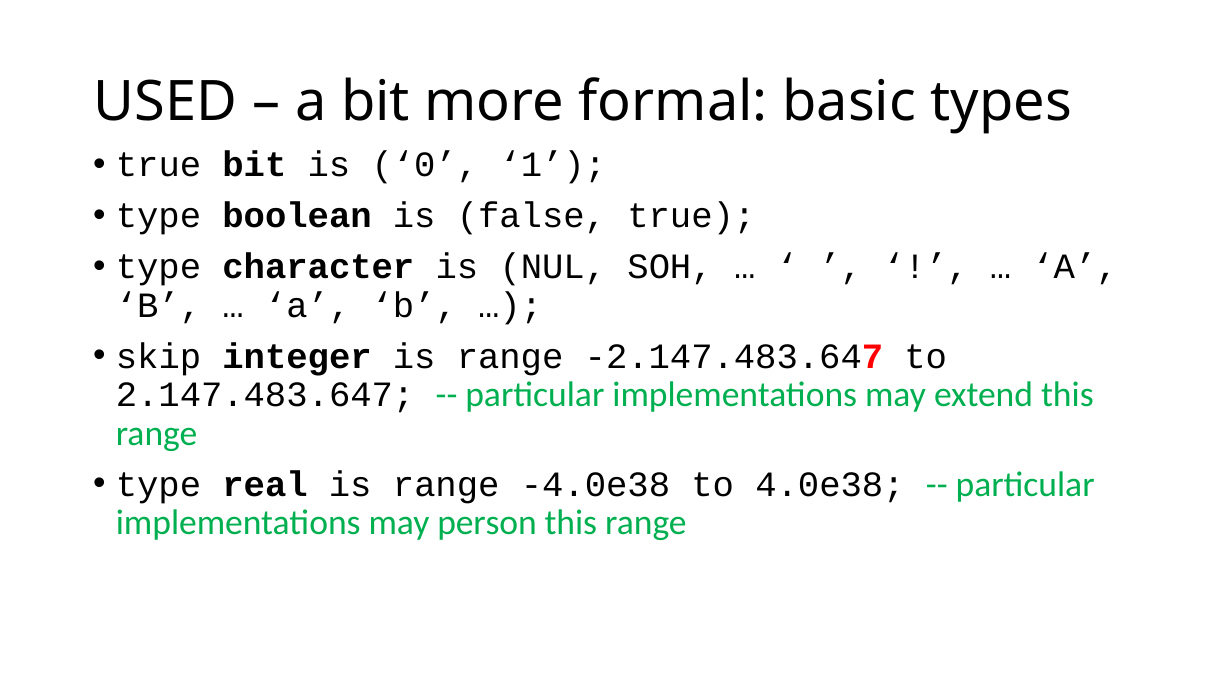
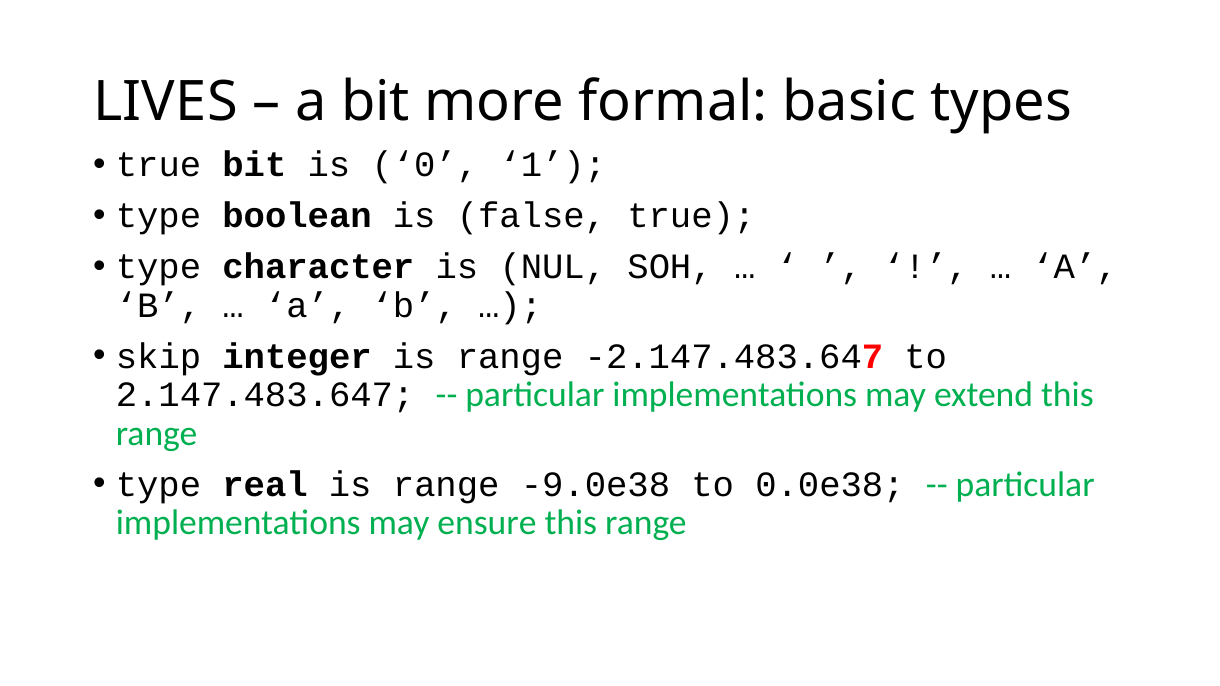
USED: USED -> LIVES (165, 102)
-4.0e38: -4.0e38 -> -9.0e38 (595, 485)
4.0e38: 4.0e38 -> 0.0e38 (830, 485)
person: person -> ensure (487, 523)
